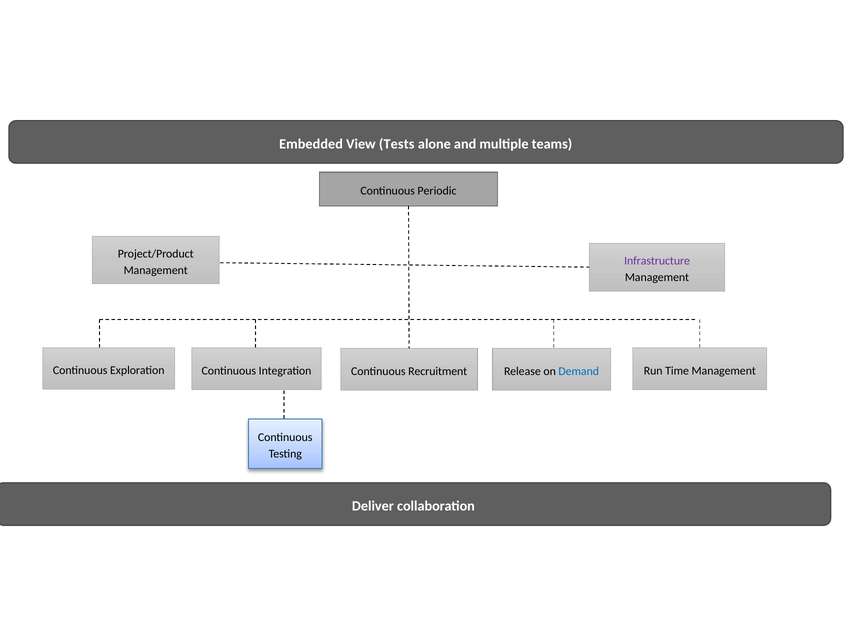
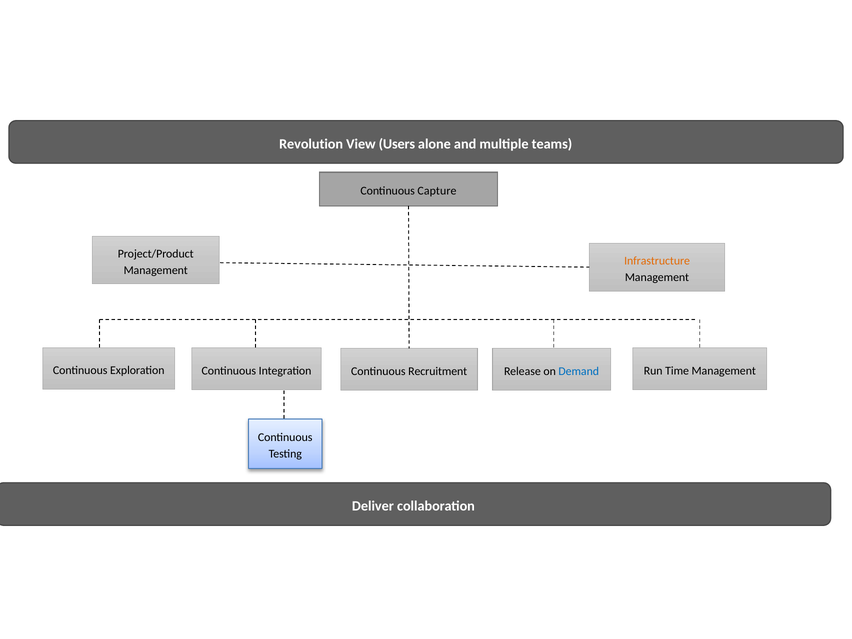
Embedded: Embedded -> Revolution (311, 144)
Tests: Tests -> Users (397, 144)
Periodic: Periodic -> Capture (437, 191)
Infrastructure colour: purple -> orange (657, 261)
